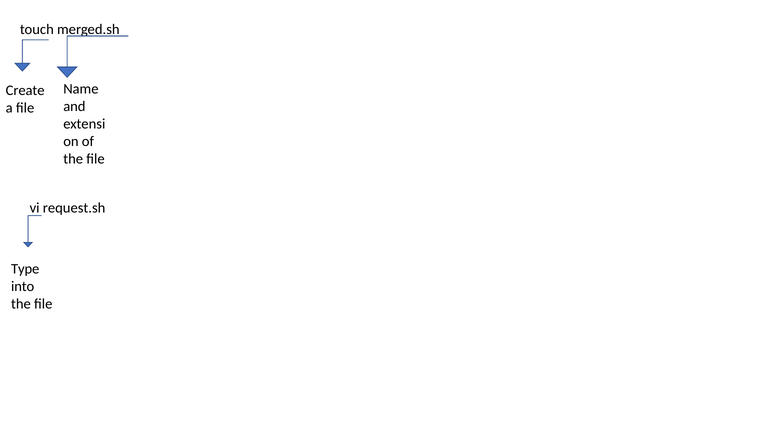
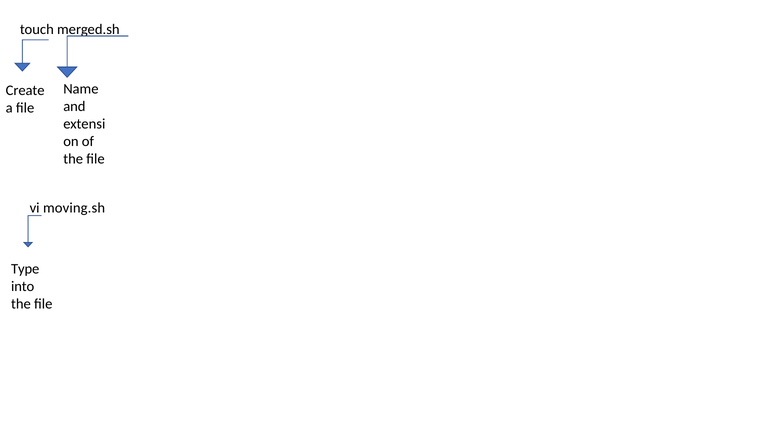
request.sh: request.sh -> moving.sh (74, 208)
